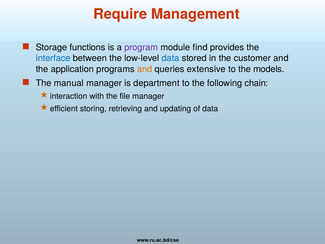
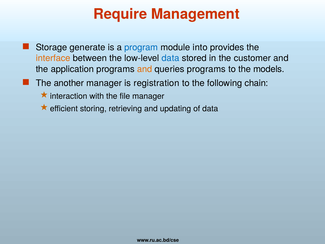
functions: functions -> generate (88, 47)
program colour: purple -> blue (141, 47)
find: find -> into (200, 47)
interface colour: blue -> orange (53, 58)
queries extensive: extensive -> programs (206, 69)
manual: manual -> another (69, 83)
department: department -> registration (157, 83)
